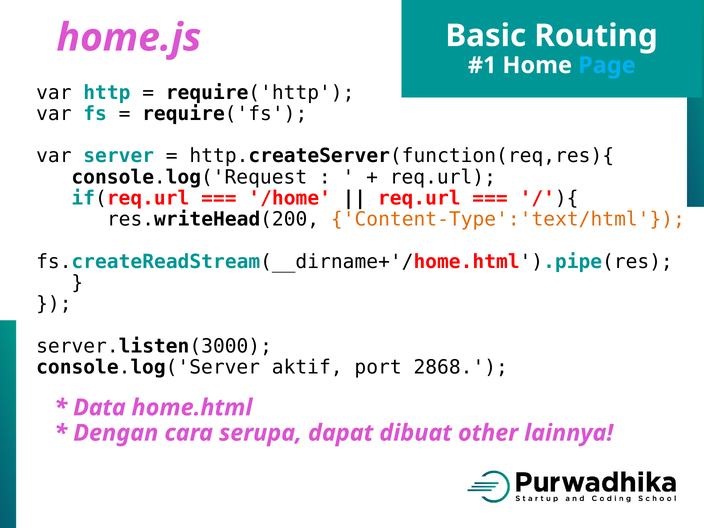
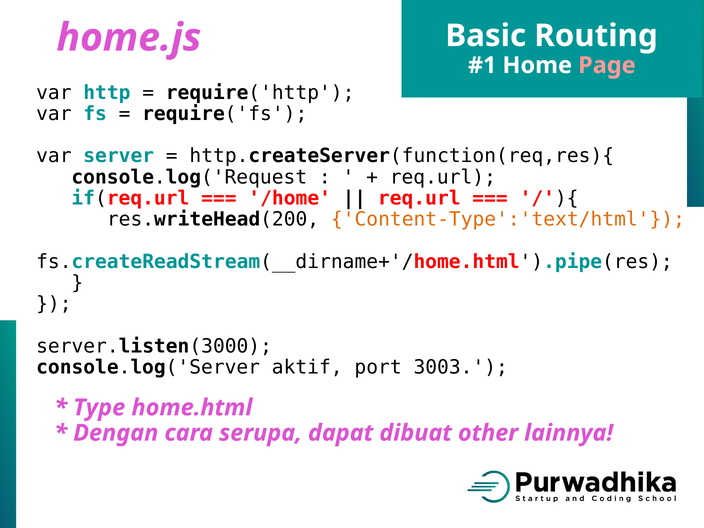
Page colour: light blue -> pink (607, 65)
2868: 2868 -> 3003 (461, 367)
Data: Data -> Type (99, 408)
